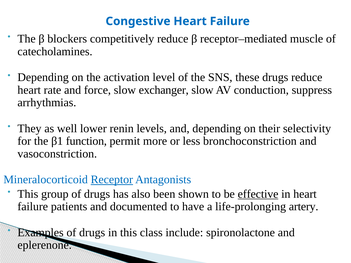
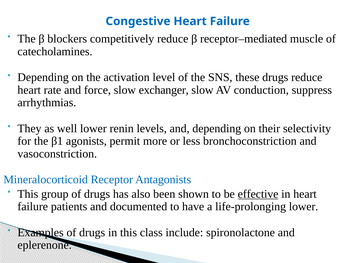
function: function -> agonists (86, 141)
Receptor underline: present -> none (112, 180)
life-prolonging artery: artery -> lower (304, 207)
